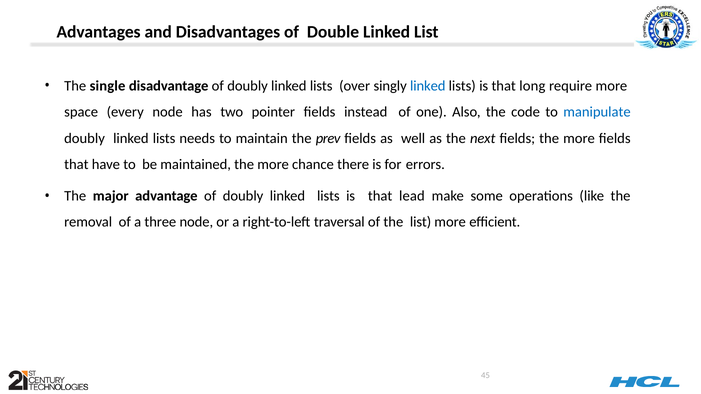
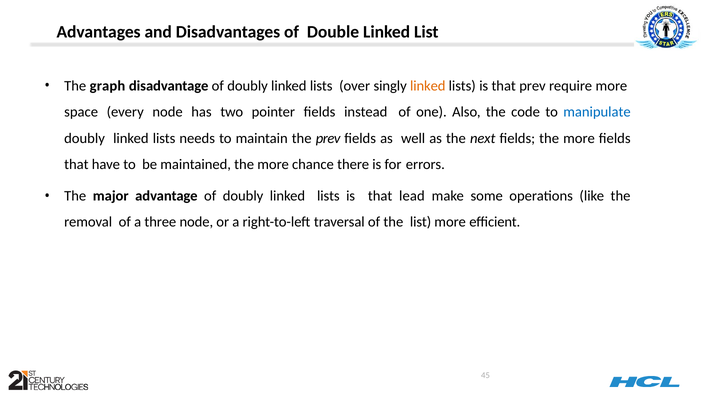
single: single -> graph (108, 86)
linked colour: blue -> orange (428, 86)
that long: long -> prev (532, 86)
